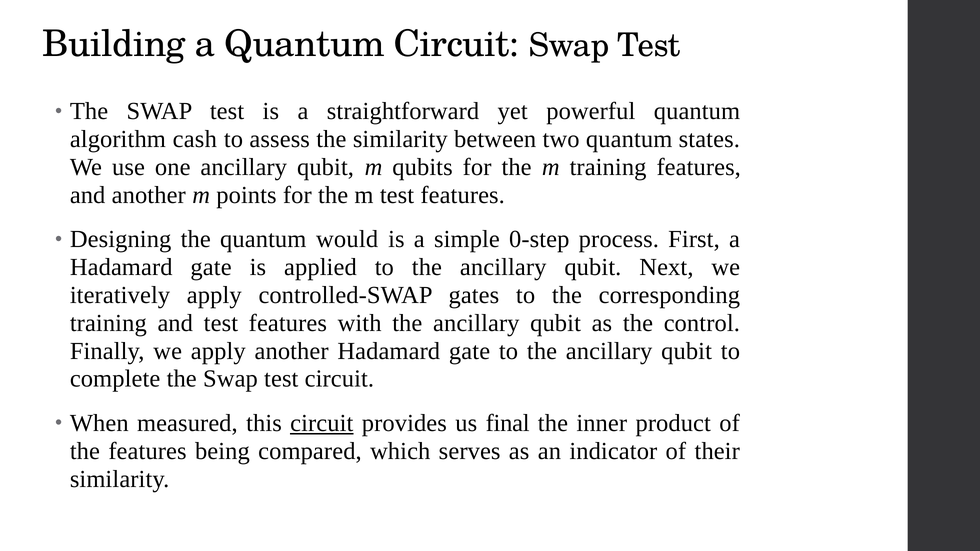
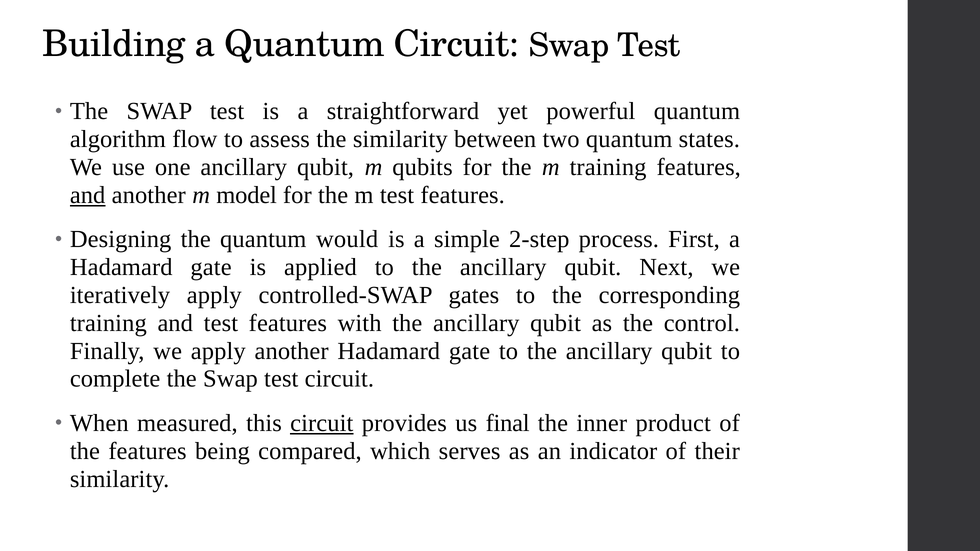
cash: cash -> flow (195, 139)
and underline: none -> present (88, 195)
points: points -> model (247, 195)
0-step: 0-step -> 2-step (539, 239)
